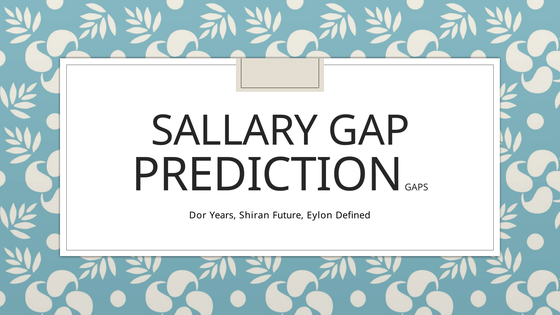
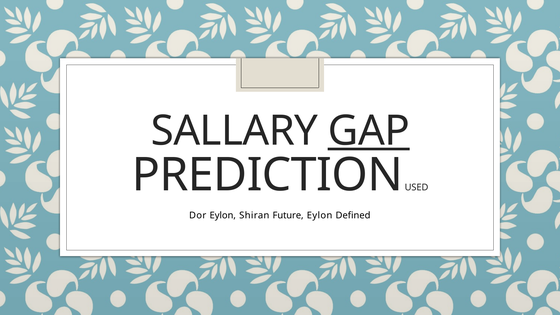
GAP underline: none -> present (369, 131)
GAPS: GAPS -> USED (417, 187)
Dor Years: Years -> Eylon (223, 216)
